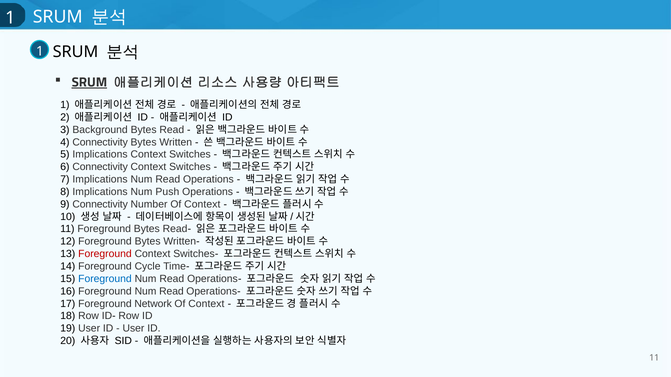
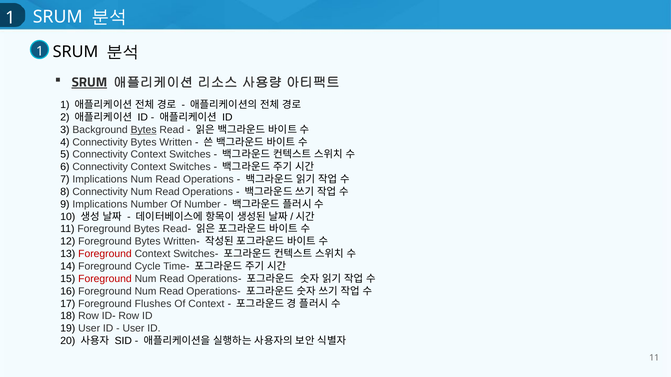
Bytes underline: none -> present (144, 130)
5 Implications: Implications -> Connectivity (100, 155)
8 Implications: Implications -> Connectivity (100, 192)
Push: Push -> Read (167, 192)
9 Connectivity: Connectivity -> Implications (100, 204)
Number Of Context: Context -> Number (202, 204)
Foreground colour: blue -> red (105, 279)
Network: Network -> Flushes (153, 304)
